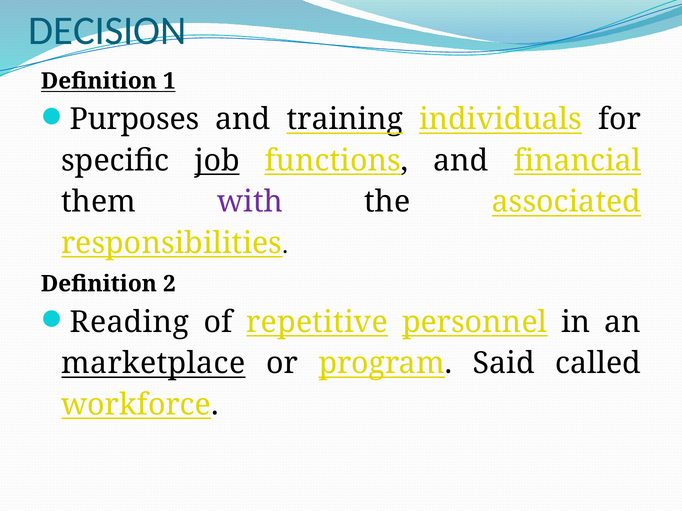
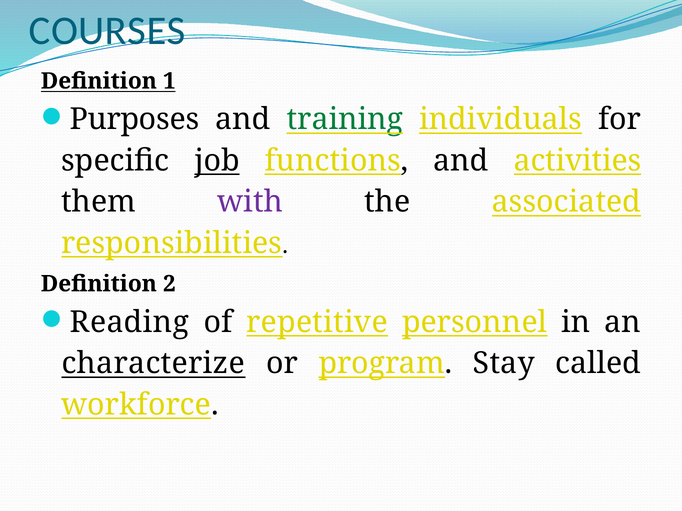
DECISION: DECISION -> COURSES (107, 31)
training colour: black -> green (345, 120)
financial: financial -> activities (578, 161)
marketplace: marketplace -> characterize (153, 364)
Said: Said -> Stay (504, 364)
